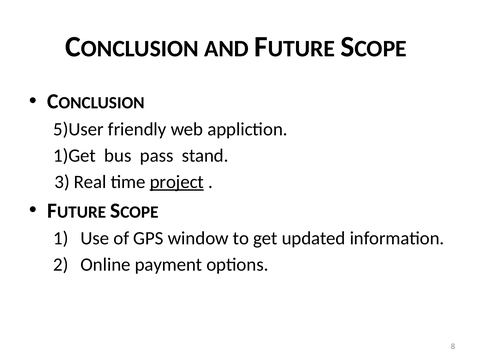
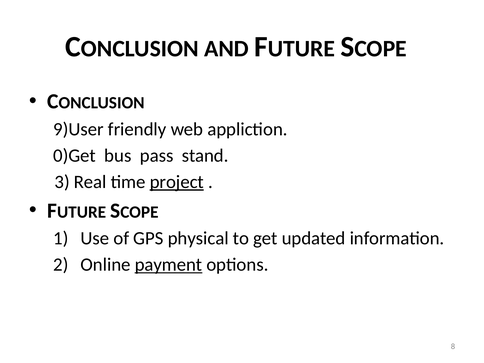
5)User: 5)User -> 9)User (79, 129)
1)Get: 1)Get -> 0)Get (75, 156)
window: window -> physical (198, 238)
payment underline: none -> present (169, 265)
